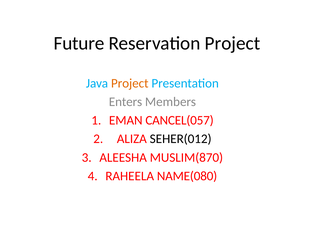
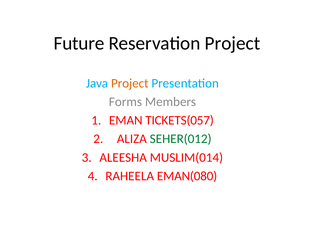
Enters: Enters -> Forms (125, 102)
CANCEL(057: CANCEL(057 -> TICKETS(057 (180, 120)
SEHER(012 colour: black -> green (181, 139)
MUSLIM(870: MUSLIM(870 -> MUSLIM(014 (186, 157)
NAME(080: NAME(080 -> EMAN(080 (187, 176)
